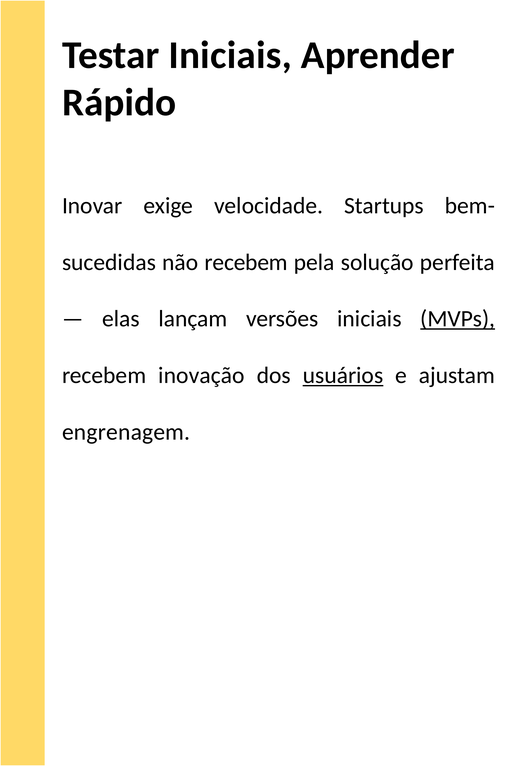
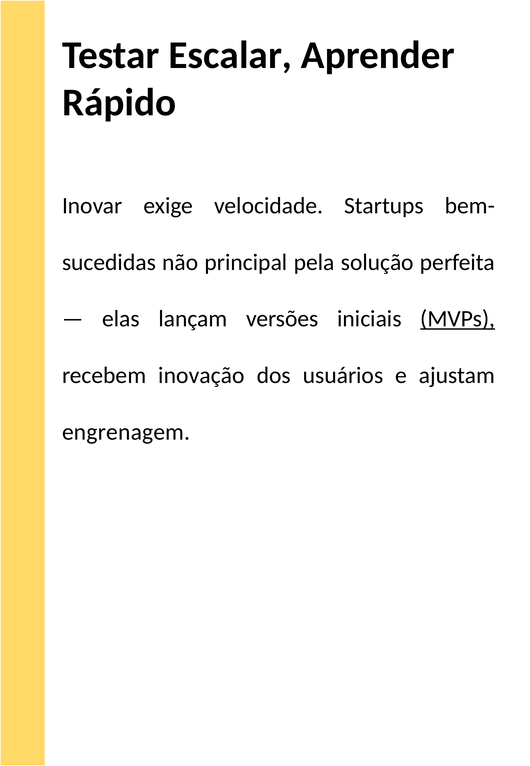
Testar Iniciais: Iniciais -> Escalar (230, 55)
não recebem: recebem -> principal (246, 262)
usuários underline: present -> none (343, 375)
